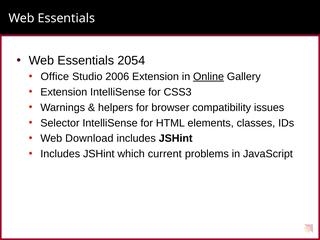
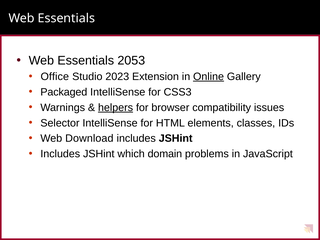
2054: 2054 -> 2053 (131, 61)
2006: 2006 -> 2023 (117, 77)
Extension: Extension -> Packaged (64, 92)
helpers underline: none -> present (116, 108)
current: current -> domain (165, 154)
